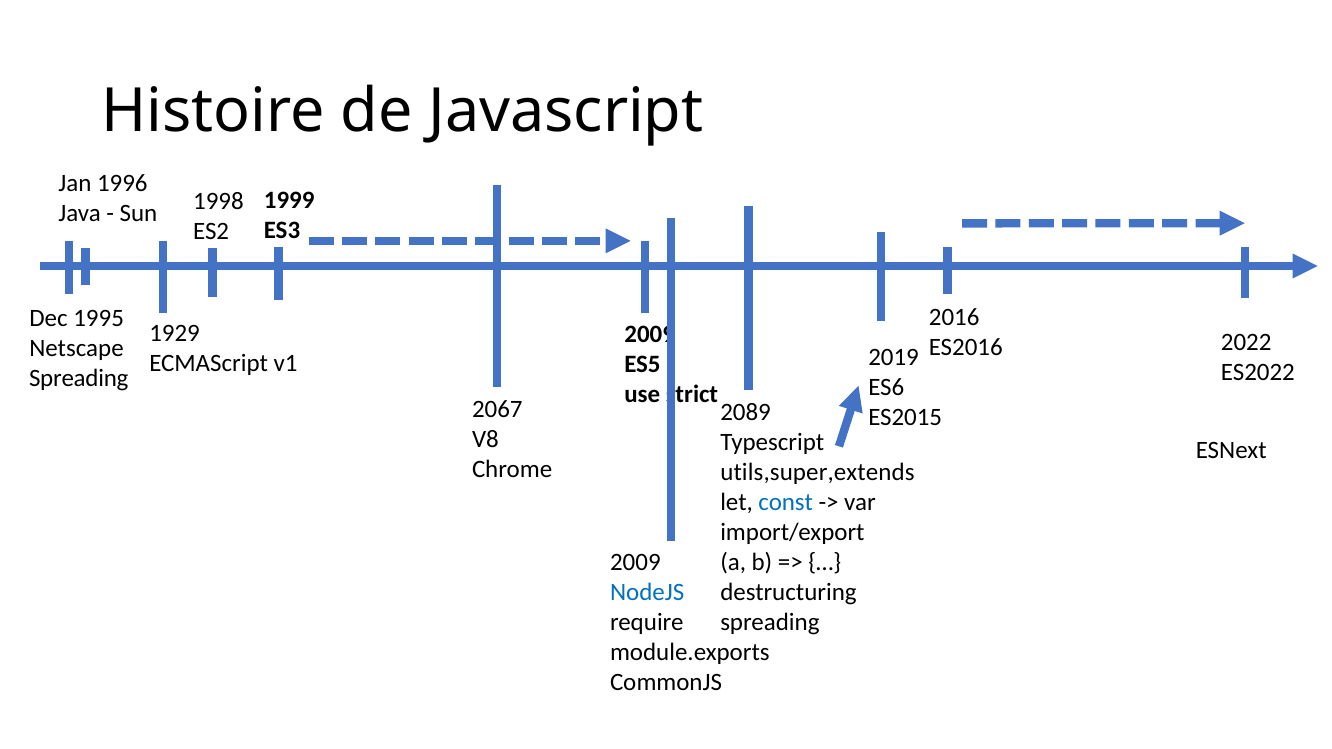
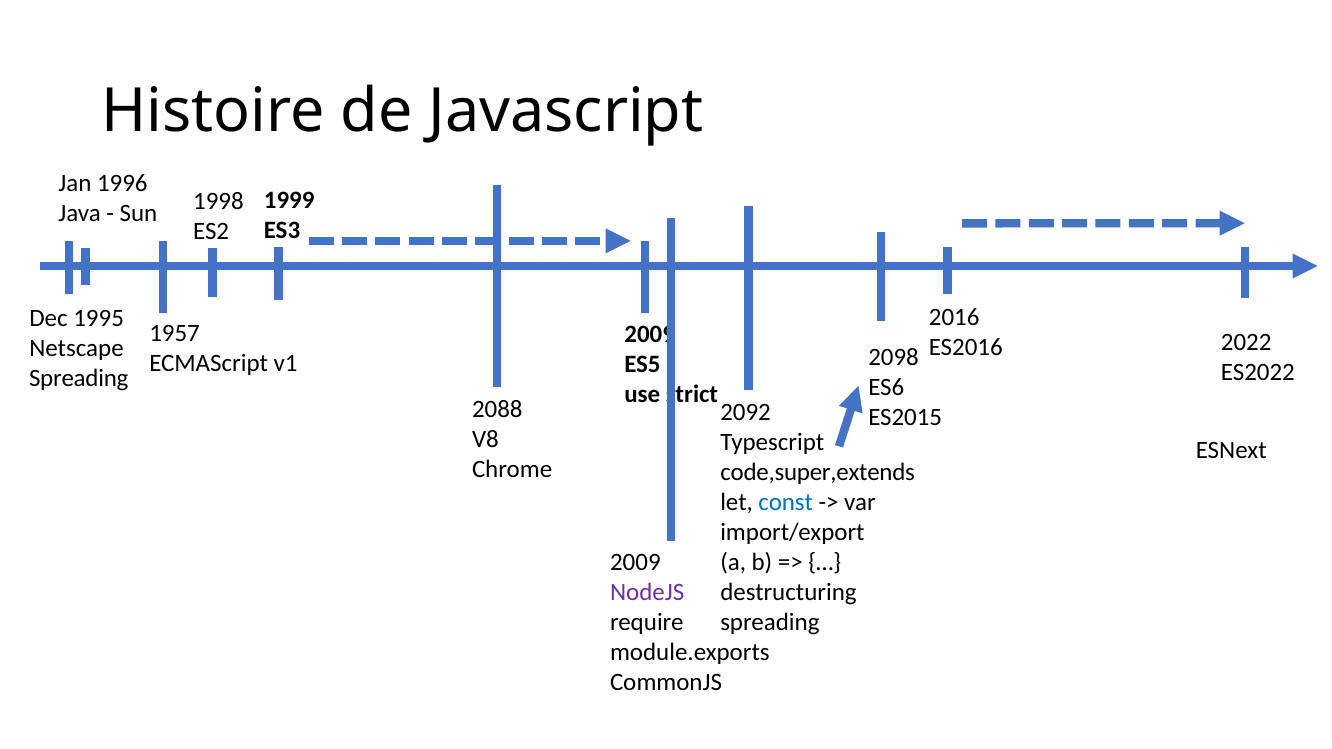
1929: 1929 -> 1957 (175, 333)
2019: 2019 -> 2098 (894, 358)
2067: 2067 -> 2088 (497, 409)
2089: 2089 -> 2092 (746, 413)
utils,super,extends: utils,super,extends -> code,super,extends (818, 473)
NodeJS colour: blue -> purple (647, 592)
